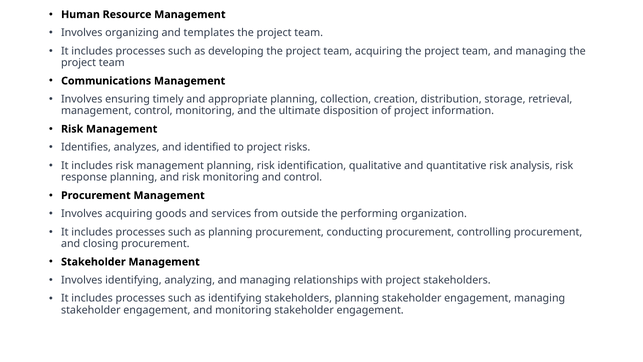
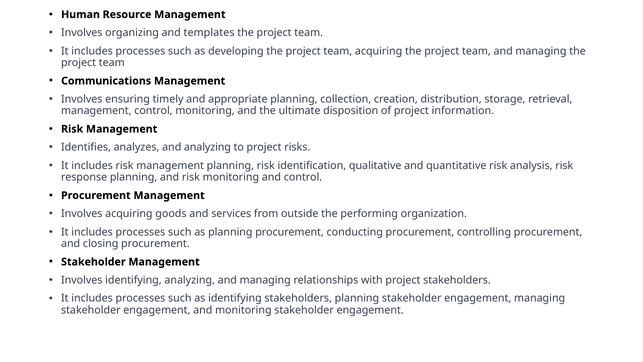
and identified: identified -> analyzing (207, 147)
